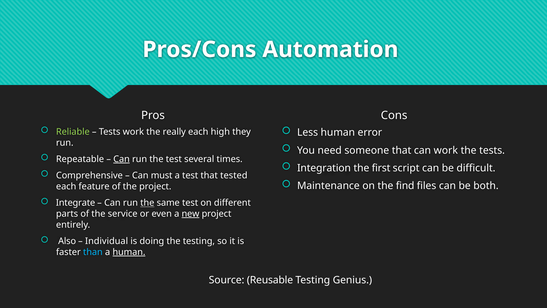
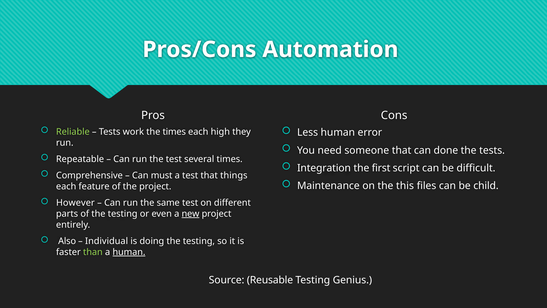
the really: really -> times (174, 132)
can work: work -> done (446, 150)
Can underline: present -> none (122, 159)
tested: tested -> things (234, 175)
find: find -> this (405, 186)
both: both -> child (486, 186)
Integrate: Integrate -> However (75, 203)
the underline: present -> none (147, 203)
of the service: service -> testing (123, 214)
than colour: light blue -> light green (93, 252)
